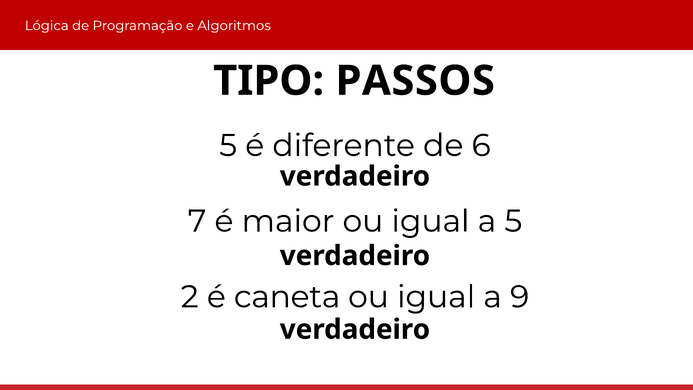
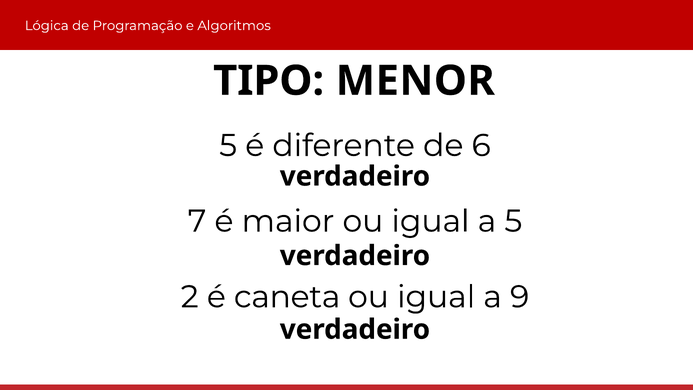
PASSOS: PASSOS -> MENOR (415, 81)
